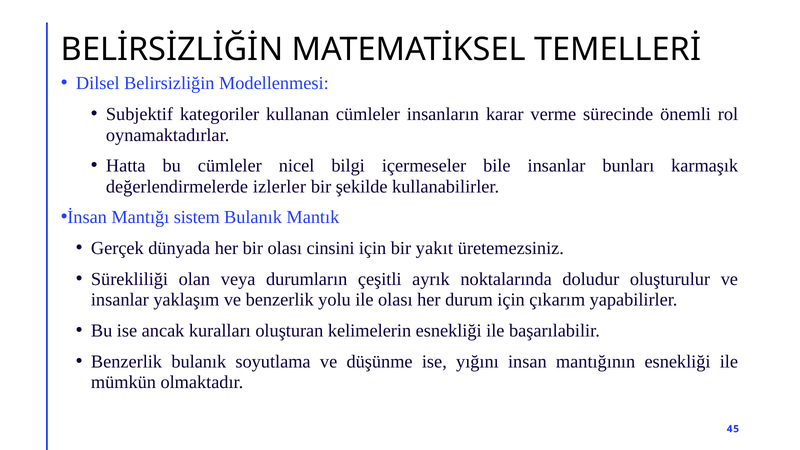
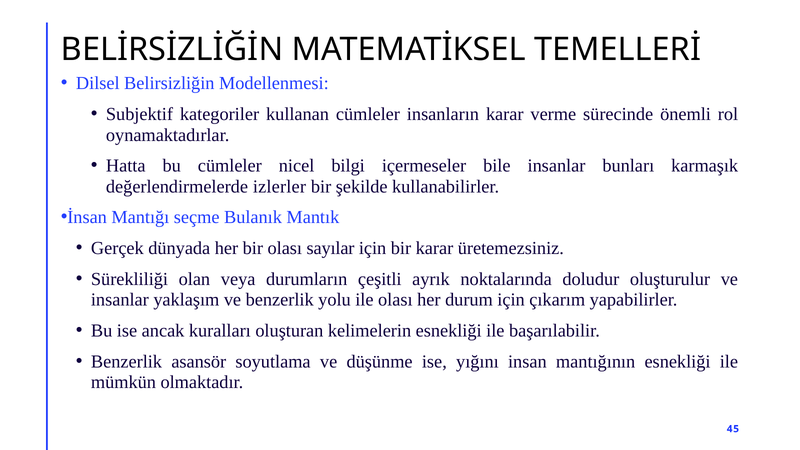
sistem: sistem -> seçme (197, 217)
cinsini: cinsini -> sayılar (331, 248)
bir yakıt: yakıt -> karar (434, 248)
Benzerlik bulanık: bulanık -> asansör (199, 362)
